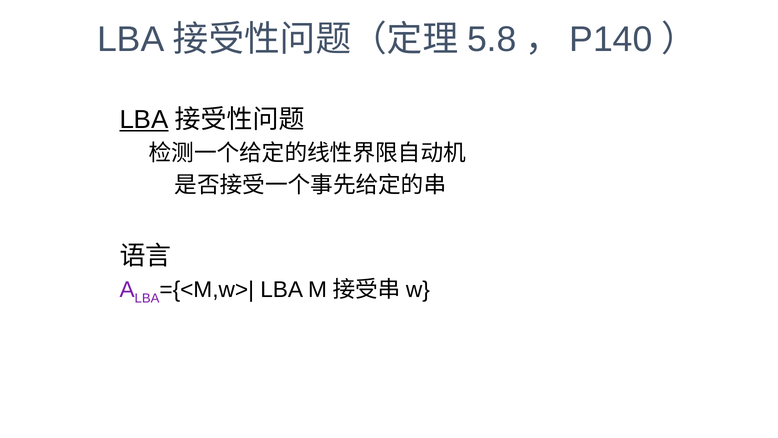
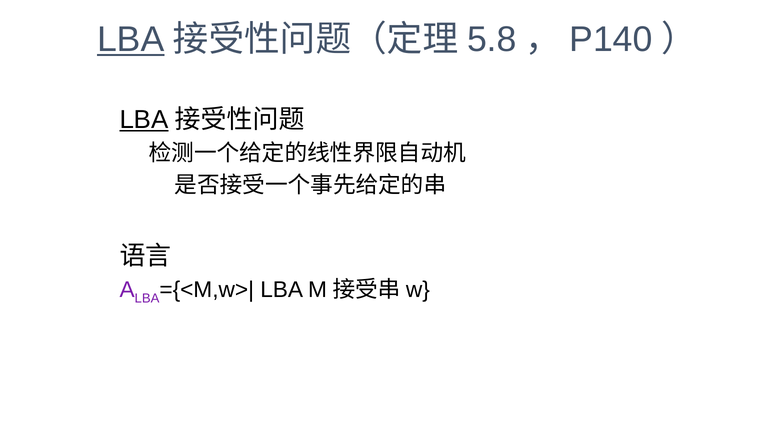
LBA underline: none -> present (131, 40)
